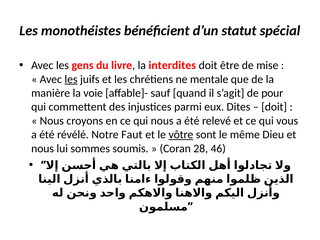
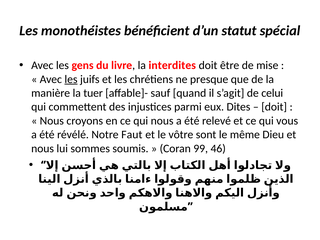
mentale: mentale -> presque (209, 79)
voie: voie -> tuer (93, 93)
pour: pour -> celui (272, 93)
vôtre underline: present -> none (181, 135)
28: 28 -> 99 (201, 148)
